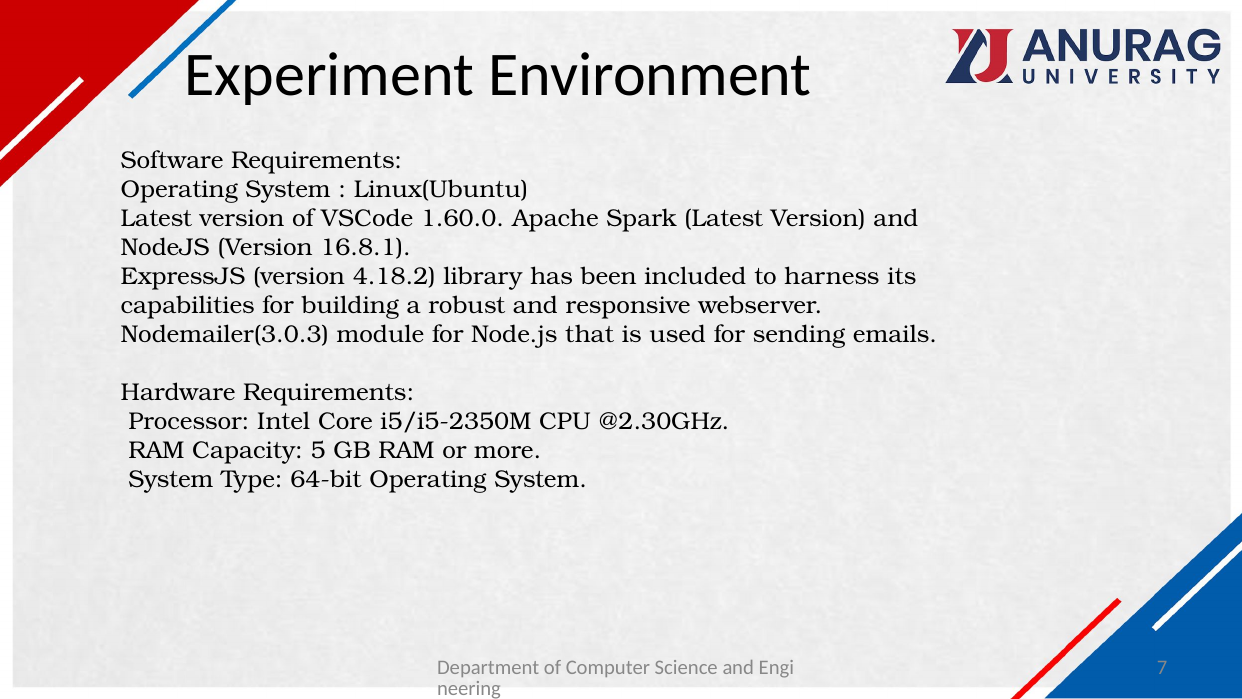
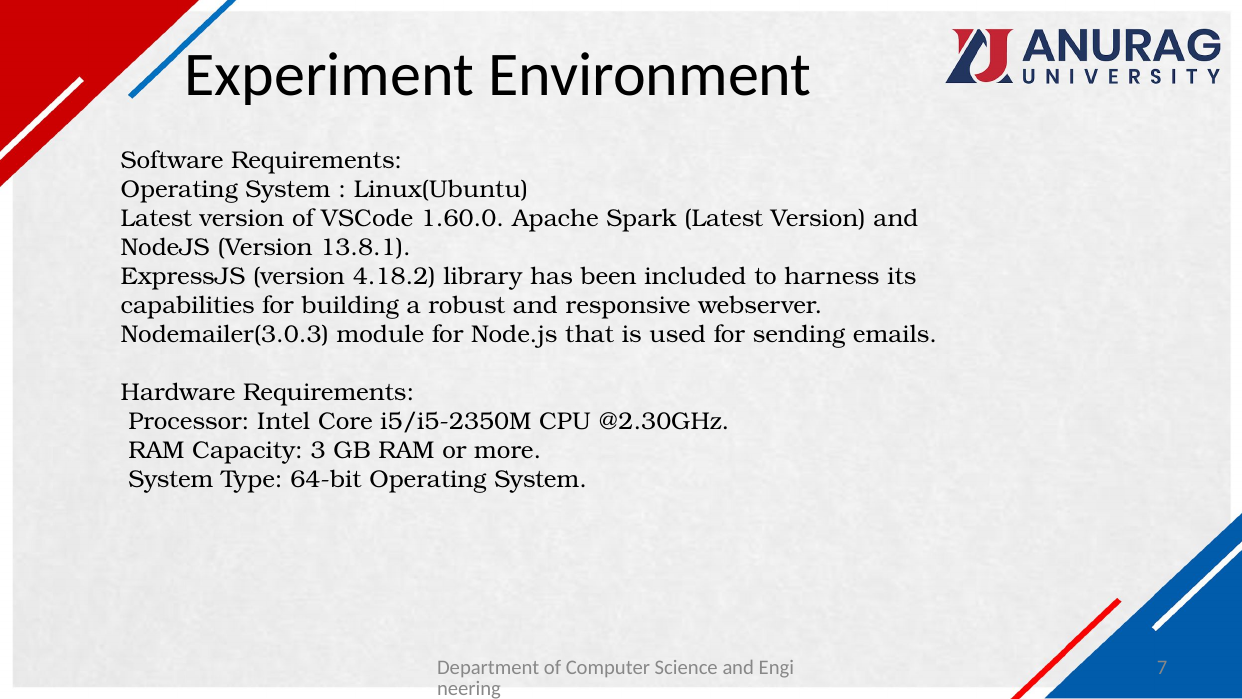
16.8.1: 16.8.1 -> 13.8.1 (366, 248)
5: 5 -> 3 (318, 451)
